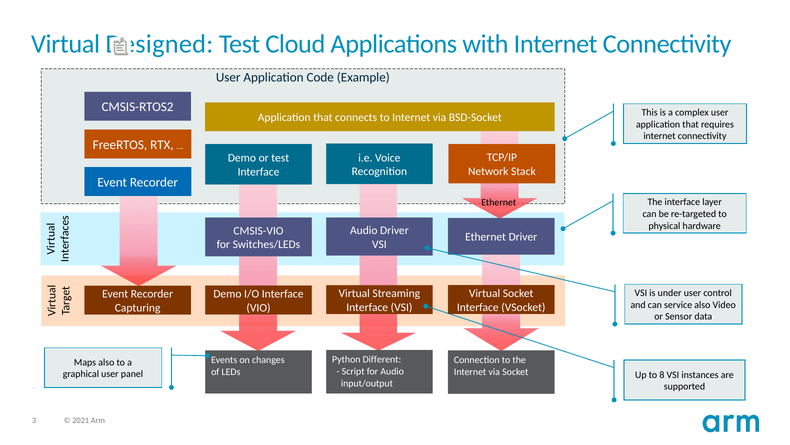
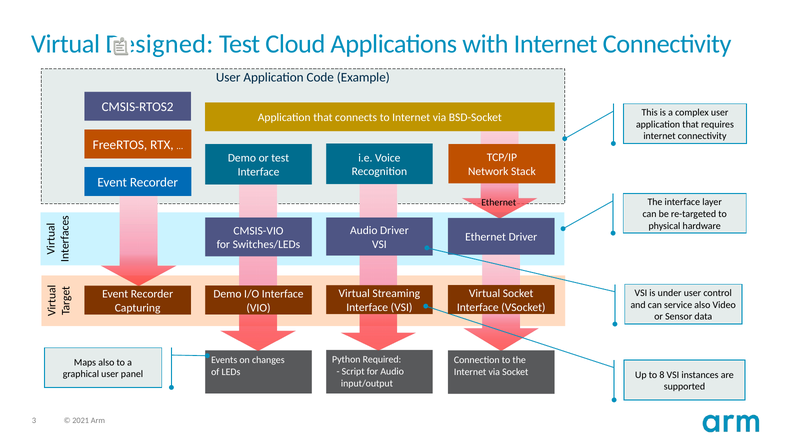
Different: Different -> Required (382, 359)
